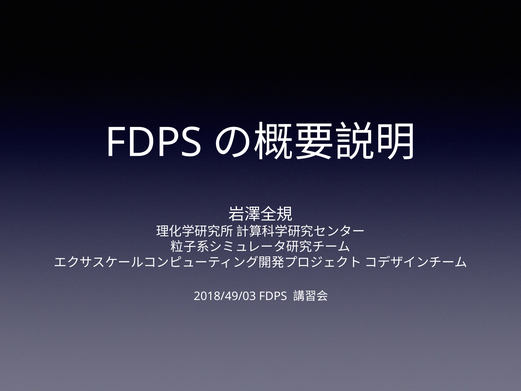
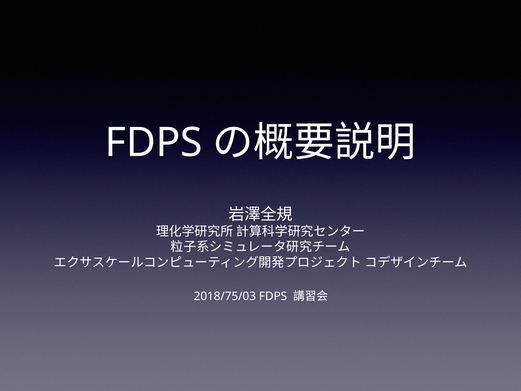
2018/49/03: 2018/49/03 -> 2018/75/03 (225, 296)
